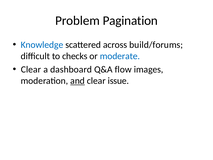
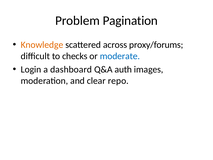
Knowledge colour: blue -> orange (42, 45)
build/forums: build/forums -> proxy/forums (156, 45)
Clear: Clear -> Login (31, 69)
flow: flow -> auth (123, 69)
and underline: present -> none (78, 81)
issue: issue -> repo (118, 81)
